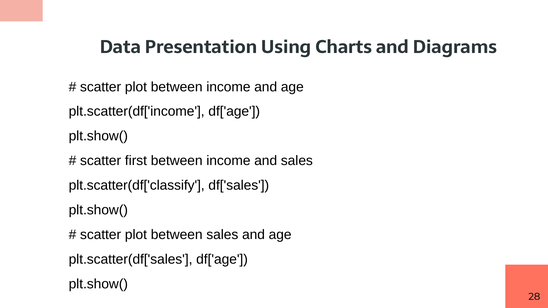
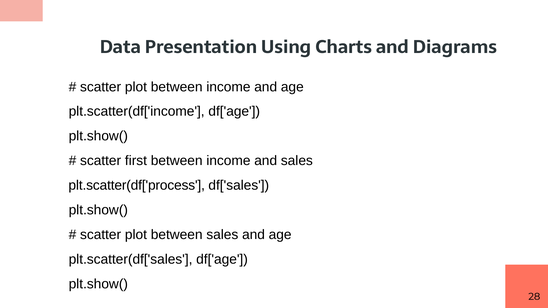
plt.scatter(df['classify: plt.scatter(df['classify -> plt.scatter(df['process (137, 186)
